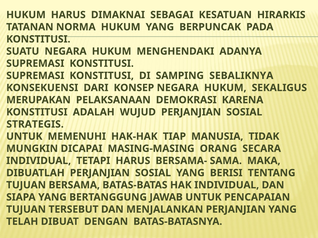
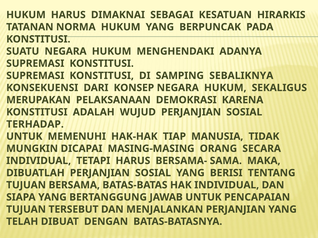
STRATEGIS: STRATEGIS -> TERHADAP (35, 124)
